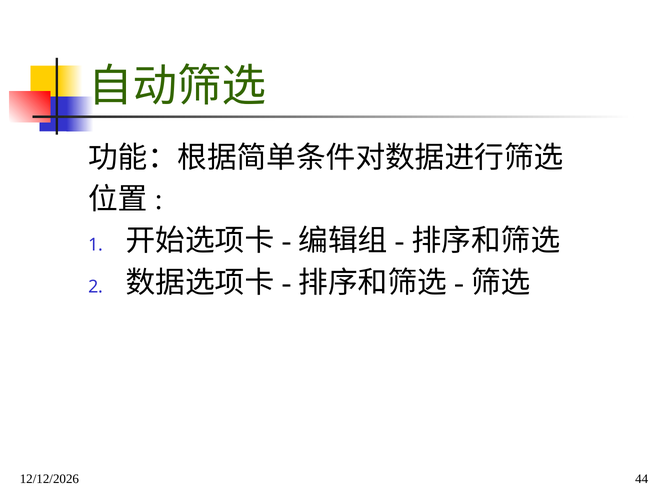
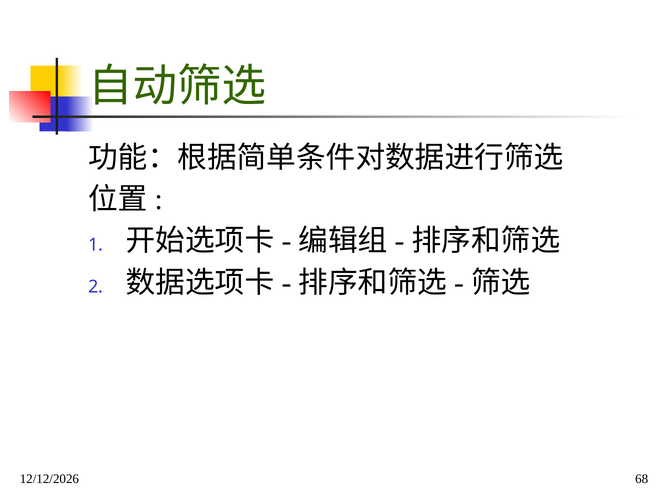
44: 44 -> 68 (642, 479)
